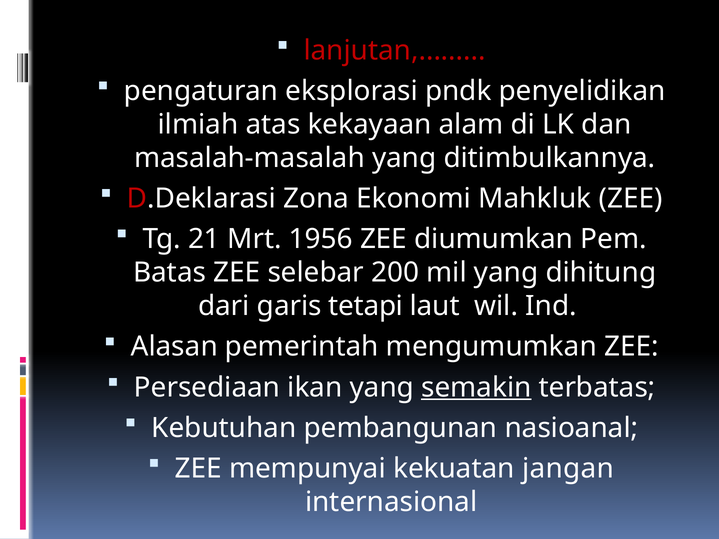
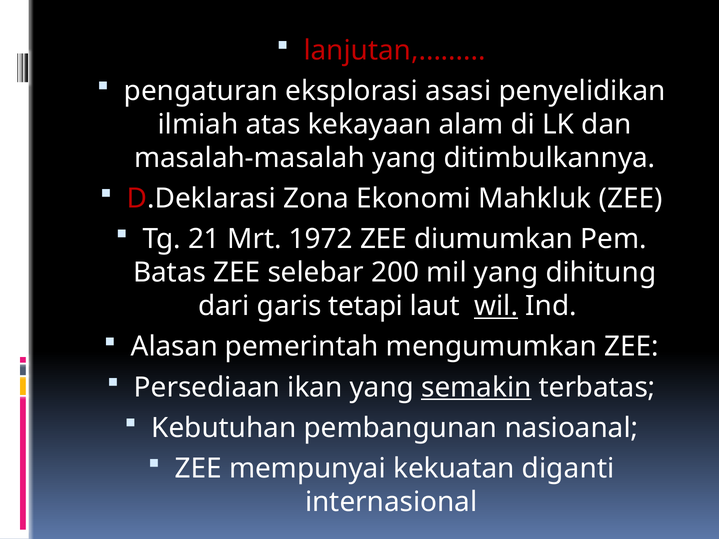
pndk: pndk -> asasi (458, 91)
1956: 1956 -> 1972 (321, 239)
wil underline: none -> present (496, 306)
jangan: jangan -> diganti (568, 469)
